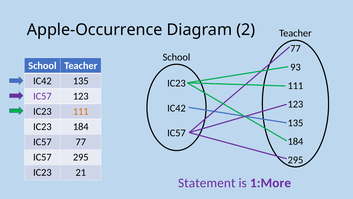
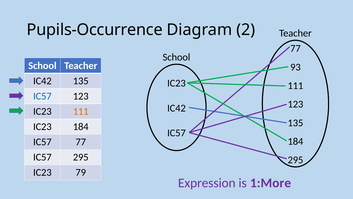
Apple-Occurrence: Apple-Occurrence -> Pupils-Occurrence (95, 30)
IC57 colour: purple -> blue (42, 96)
21: 21 -> 79 (81, 172)
Statement: Statement -> Expression (207, 183)
